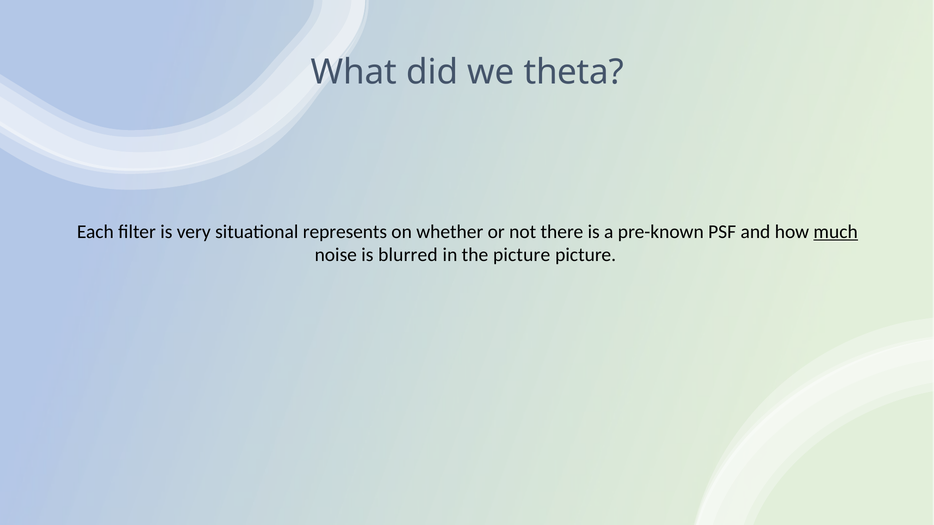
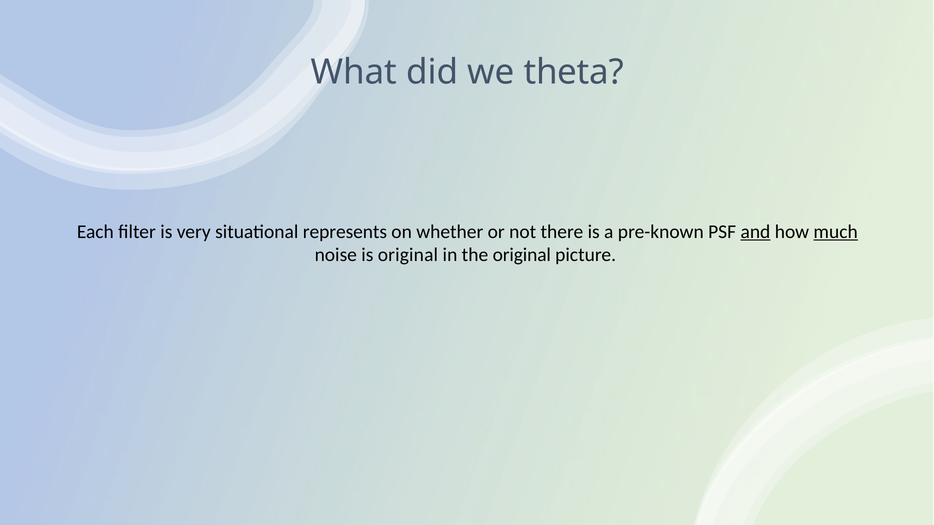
and underline: none -> present (755, 232)
is blurred: blurred -> original (408, 255)
the picture: picture -> original (522, 255)
